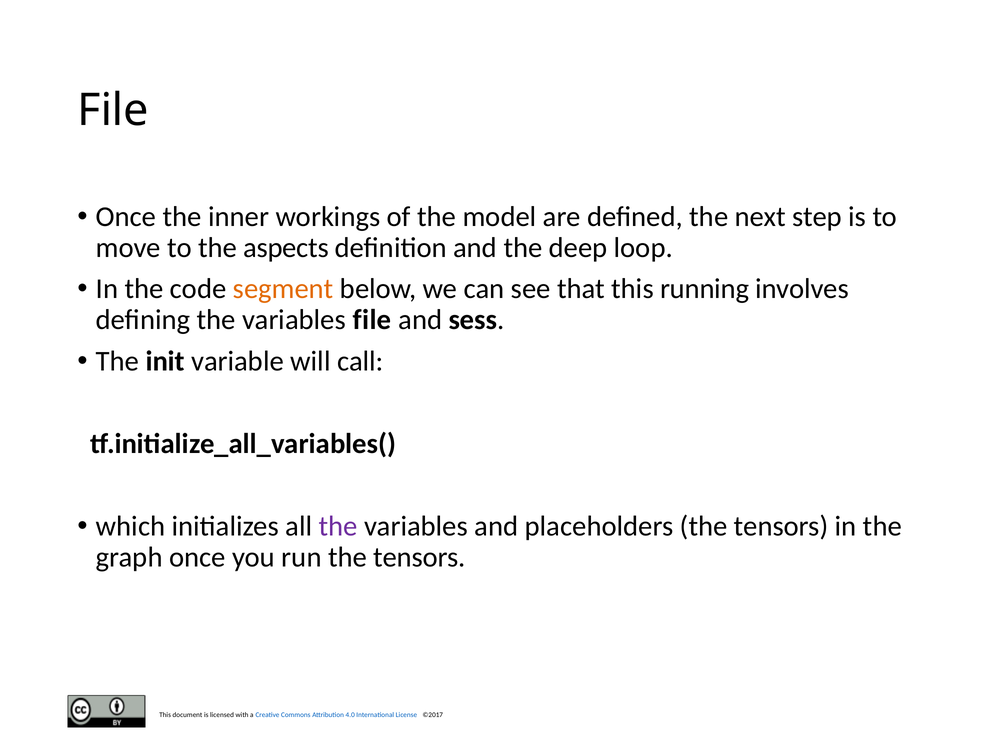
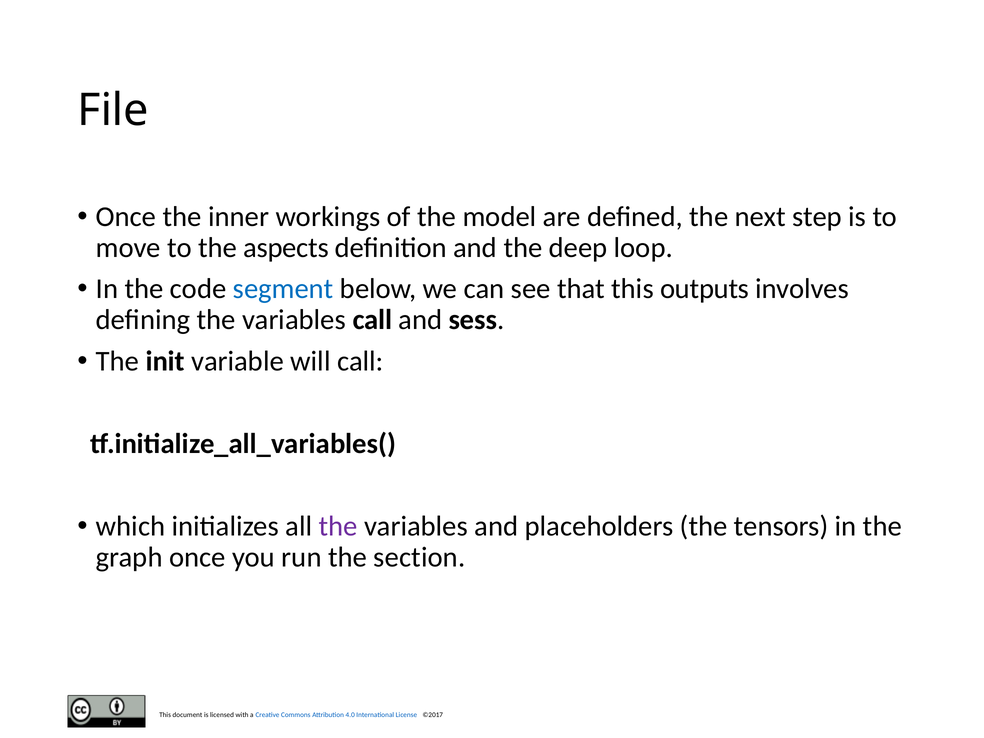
segment colour: orange -> blue (283, 289)
running: running -> outputs (705, 289)
variables file: file -> call (372, 320)
run the tensors: tensors -> section (419, 557)
